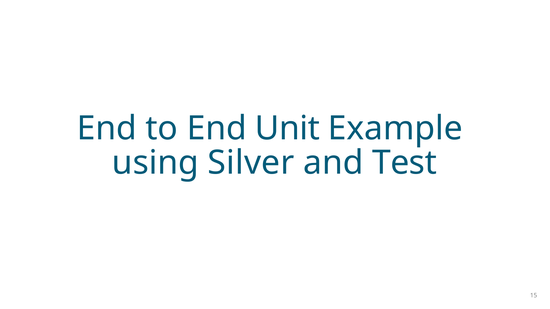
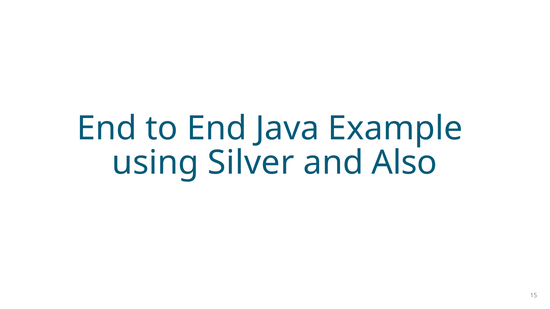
Unit: Unit -> Java (287, 129)
Test: Test -> Also (404, 163)
